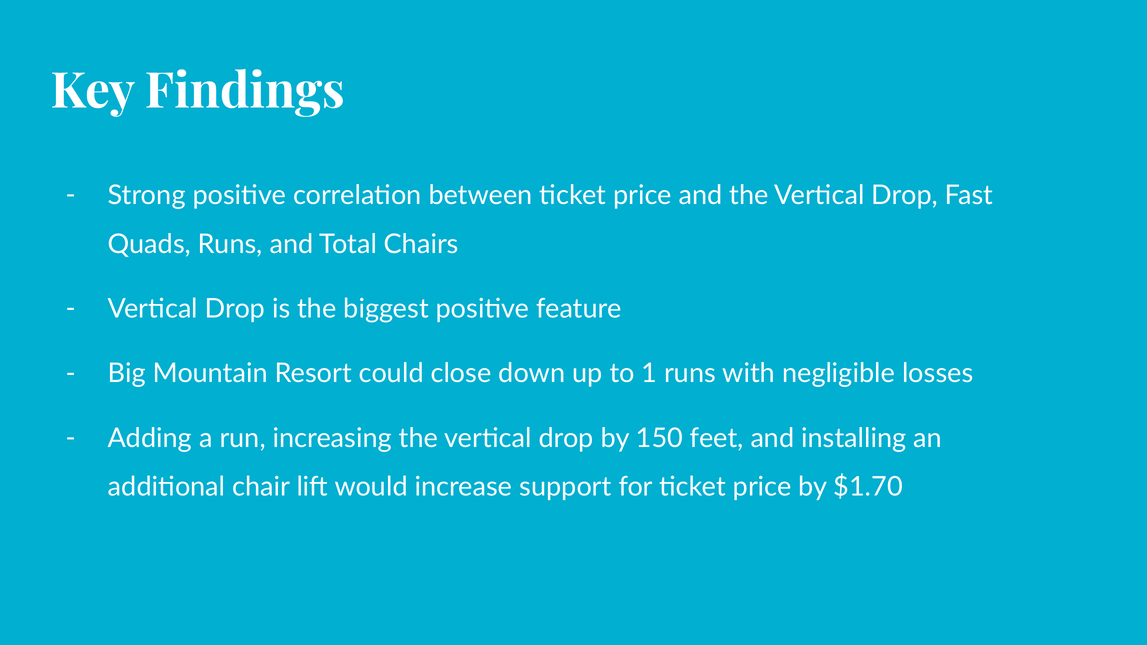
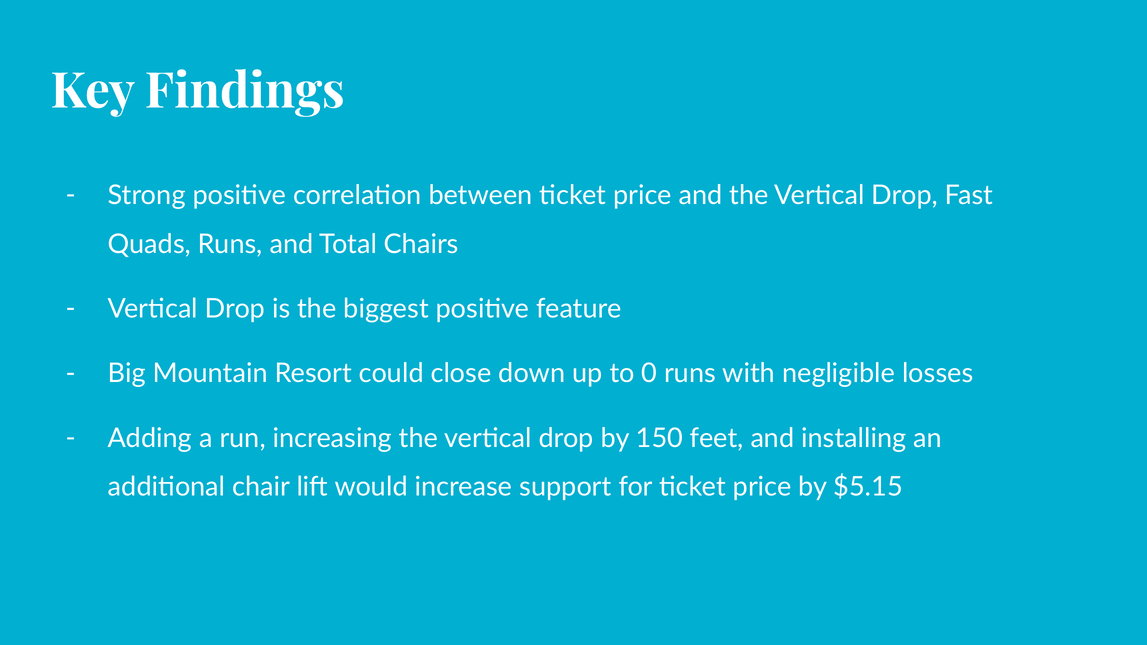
1: 1 -> 0 (649, 374)
$1.70: $1.70 -> $5.15 (868, 487)
